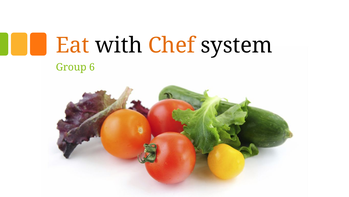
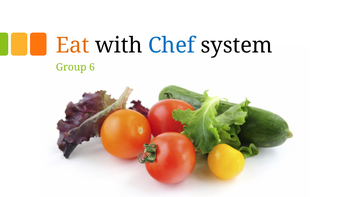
Chef colour: orange -> blue (172, 45)
